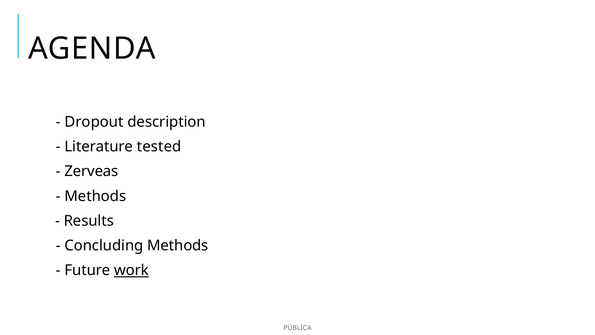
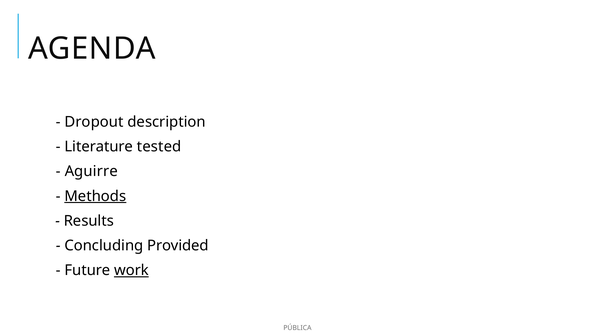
Zerveas: Zerveas -> Aguirre (91, 171)
Methods underline: none -> present (95, 196)
Concluding Methods: Methods -> Provided (178, 245)
